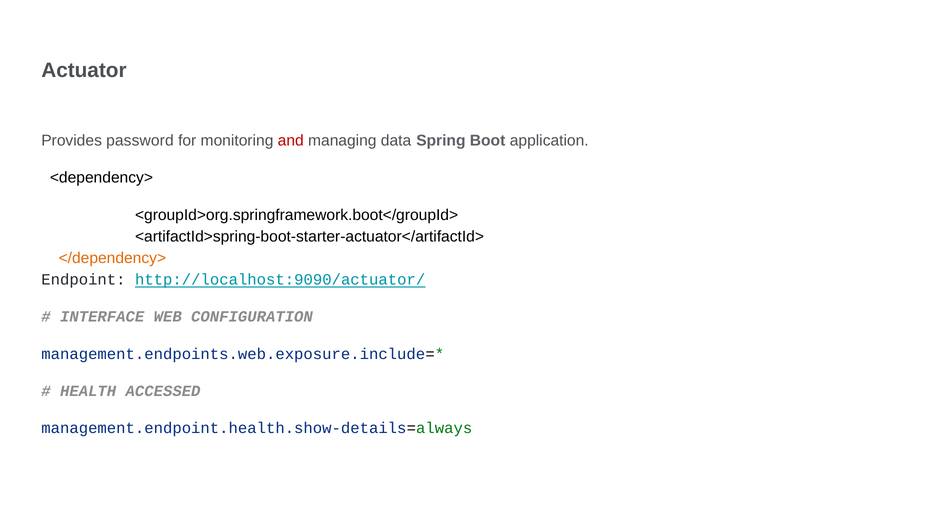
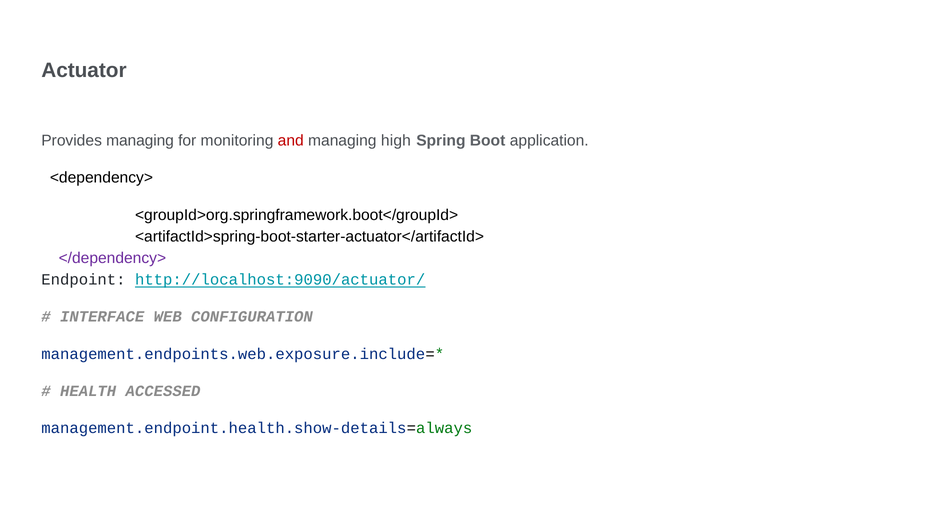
Provides password: password -> managing (140, 141)
data: data -> high (396, 141)
</dependency> colour: orange -> purple (112, 258)
